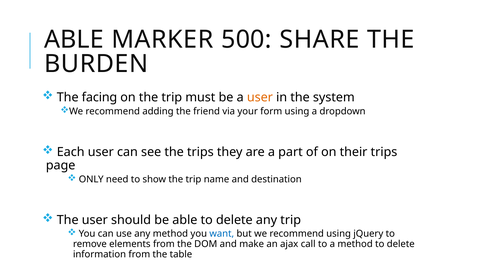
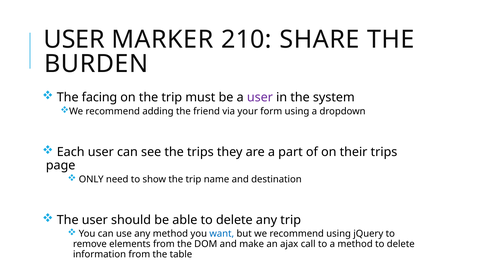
ABLE: ABLE -> USER (74, 40)
500: 500 -> 210 (246, 40)
user colour: orange -> purple (260, 97)
